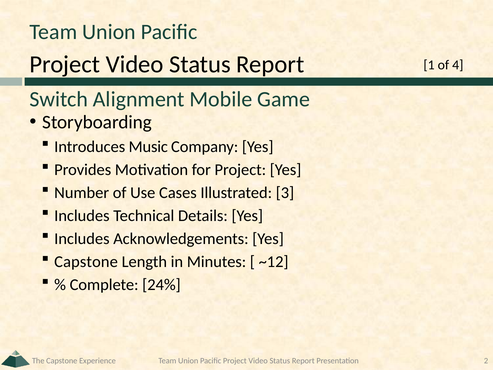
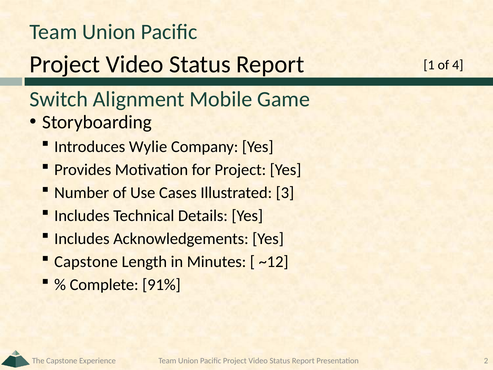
Music: Music -> Wylie (148, 147)
24%: 24% -> 91% (161, 285)
